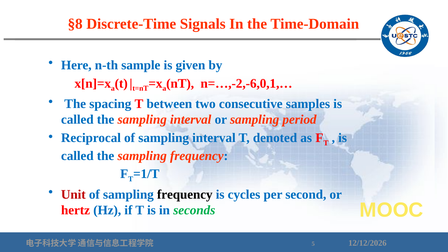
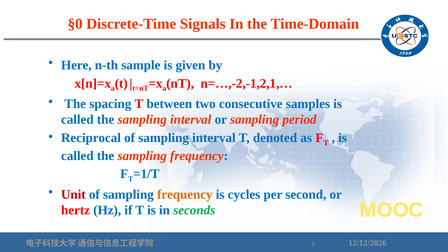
§8: §8 -> §0 (75, 24)
n=…,-2,-6,0,1,…: n=…,-2,-6,0,1,… -> n=…,-2,-1,2,1,… (246, 83)
frequency colour: black -> orange (185, 194)
